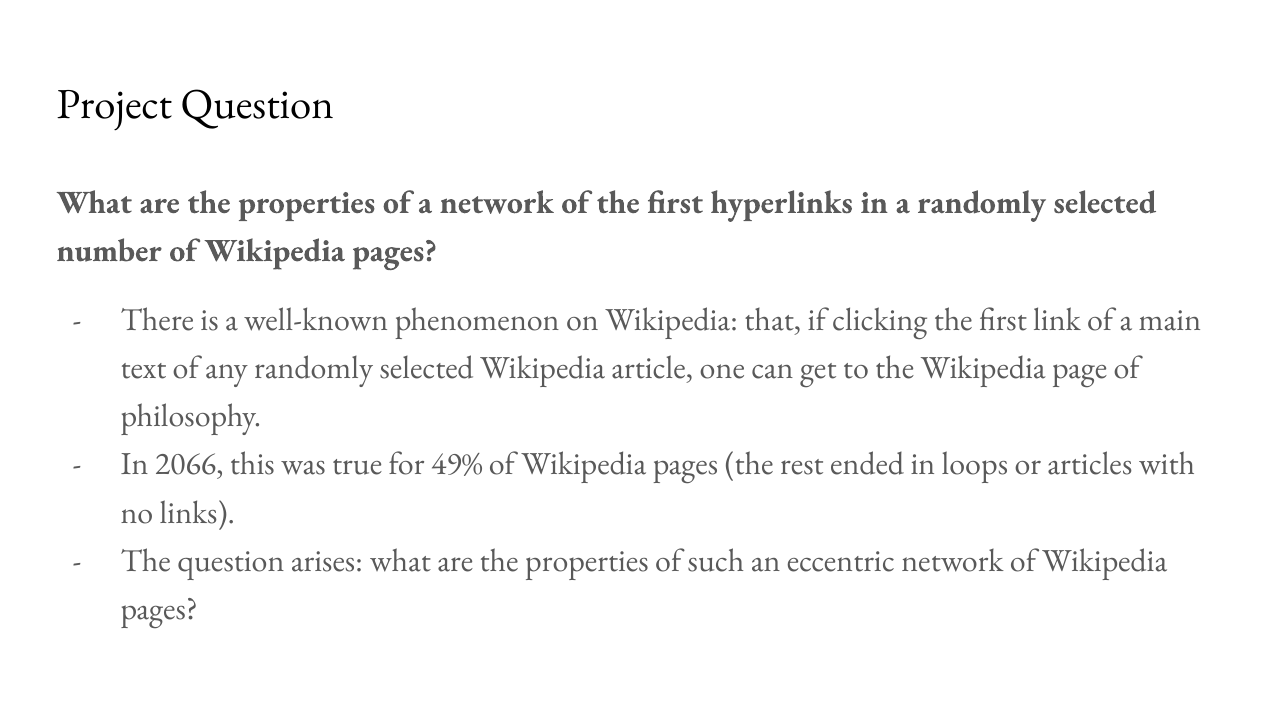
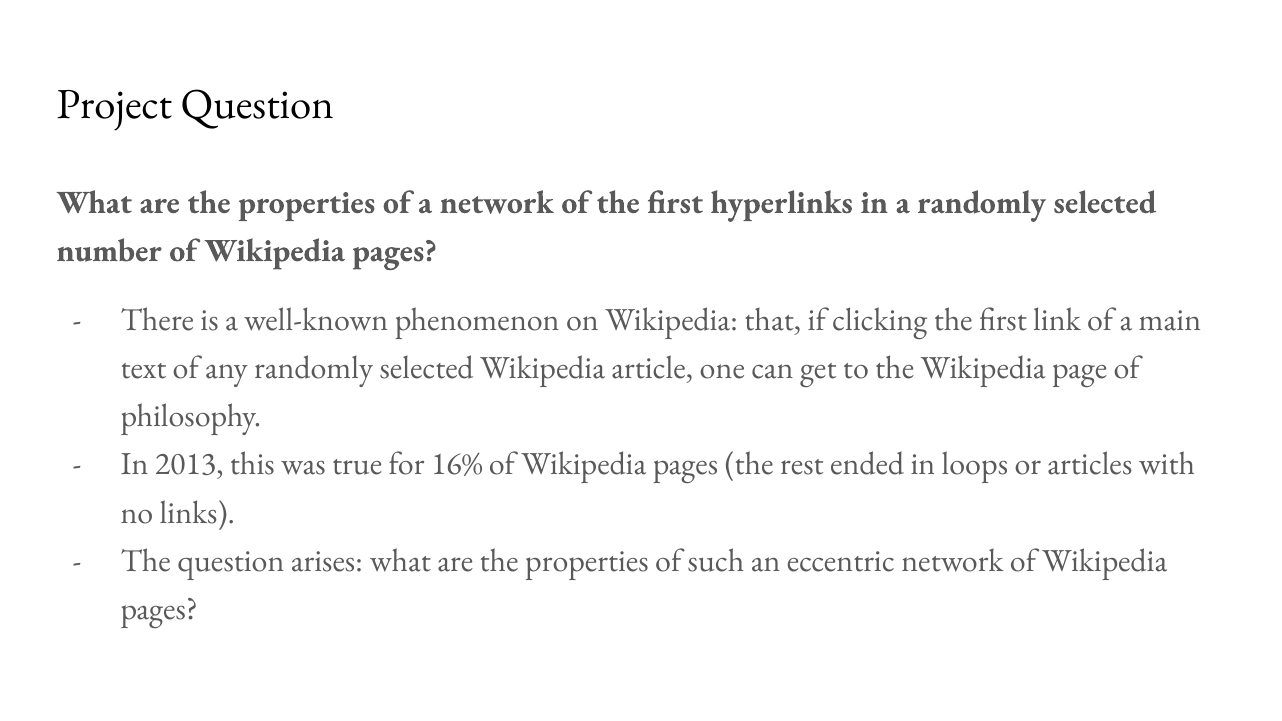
2066: 2066 -> 2013 (189, 464)
49%: 49% -> 16% (457, 464)
